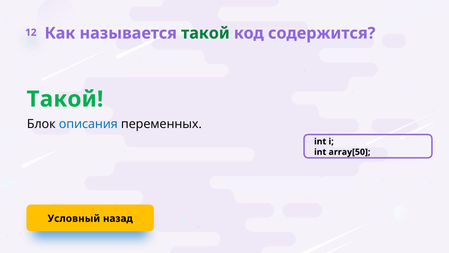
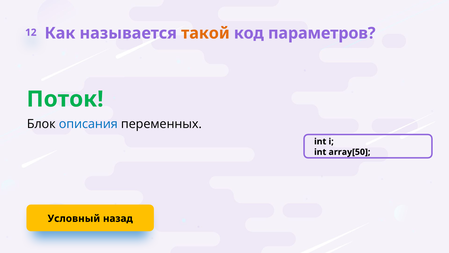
такой colour: green -> orange (205, 33)
содержится: содержится -> параметров (322, 33)
Такой: Такой -> Поток (65, 99)
